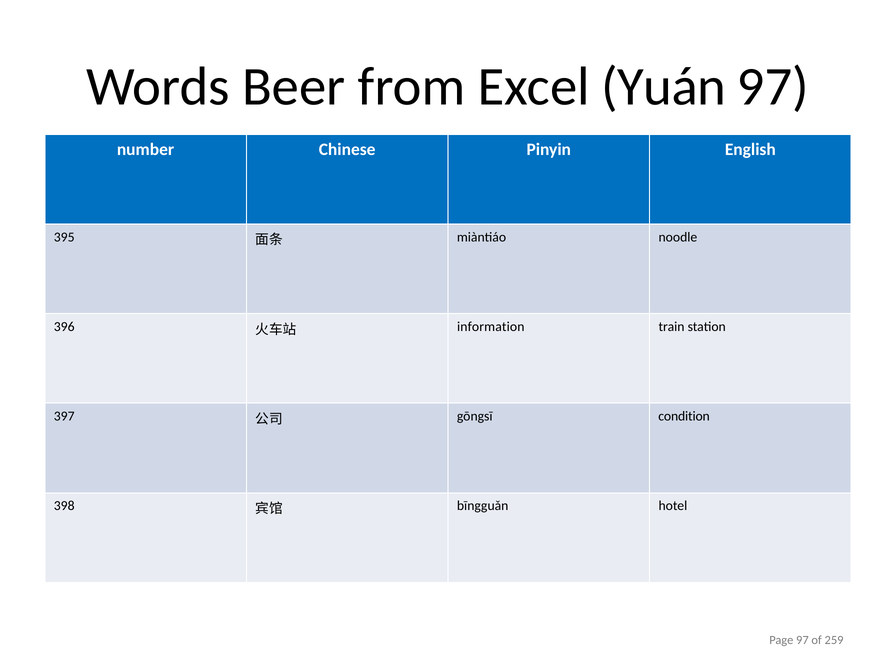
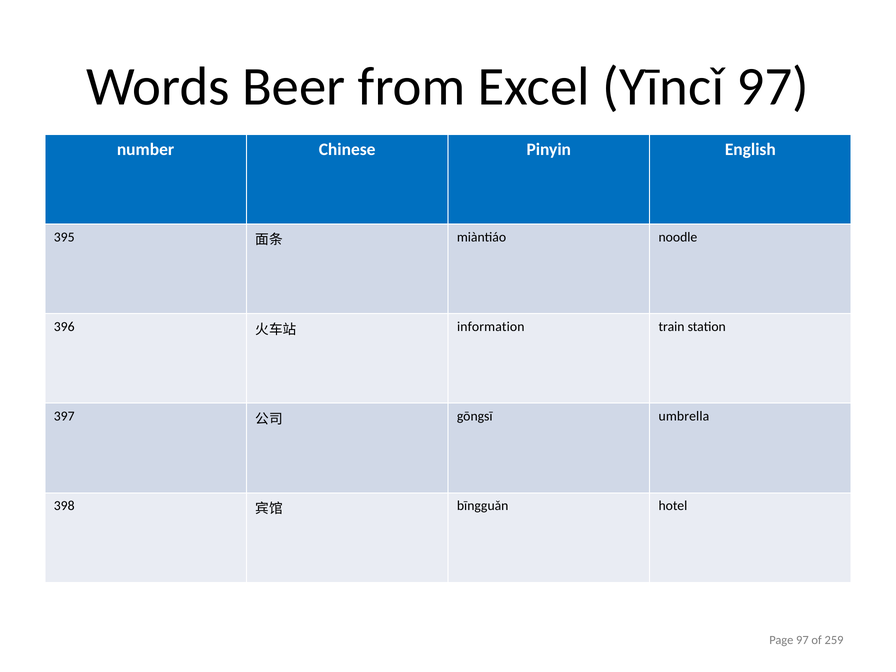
Yuán: Yuán -> Yīncǐ (663, 87)
condition: condition -> umbrella (684, 416)
